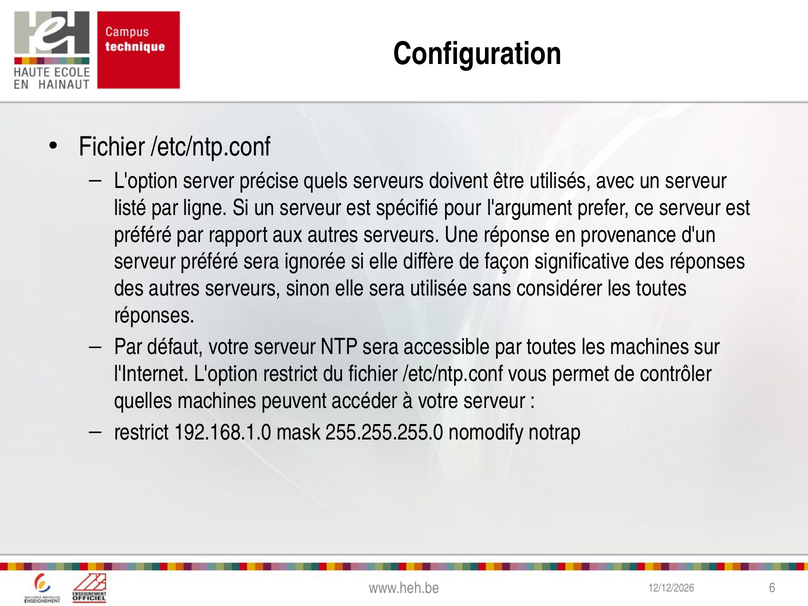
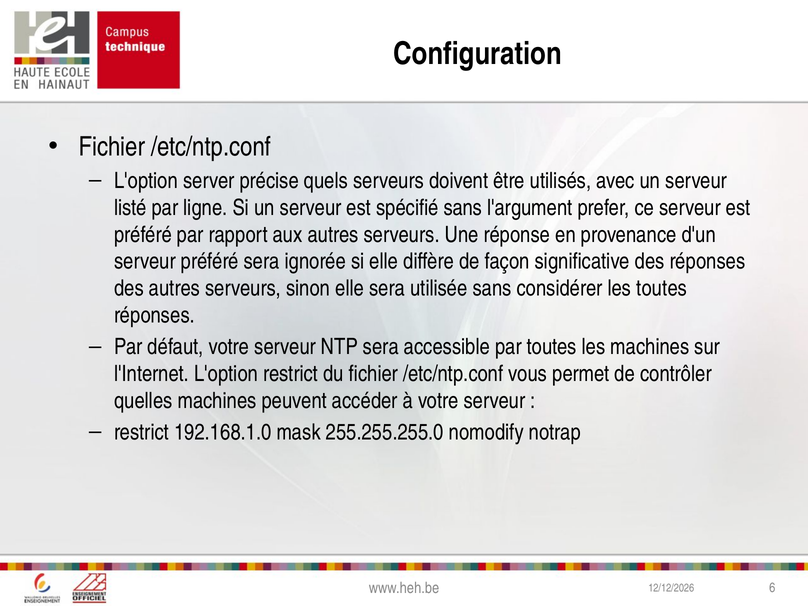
spécifié pour: pour -> sans (463, 208)
